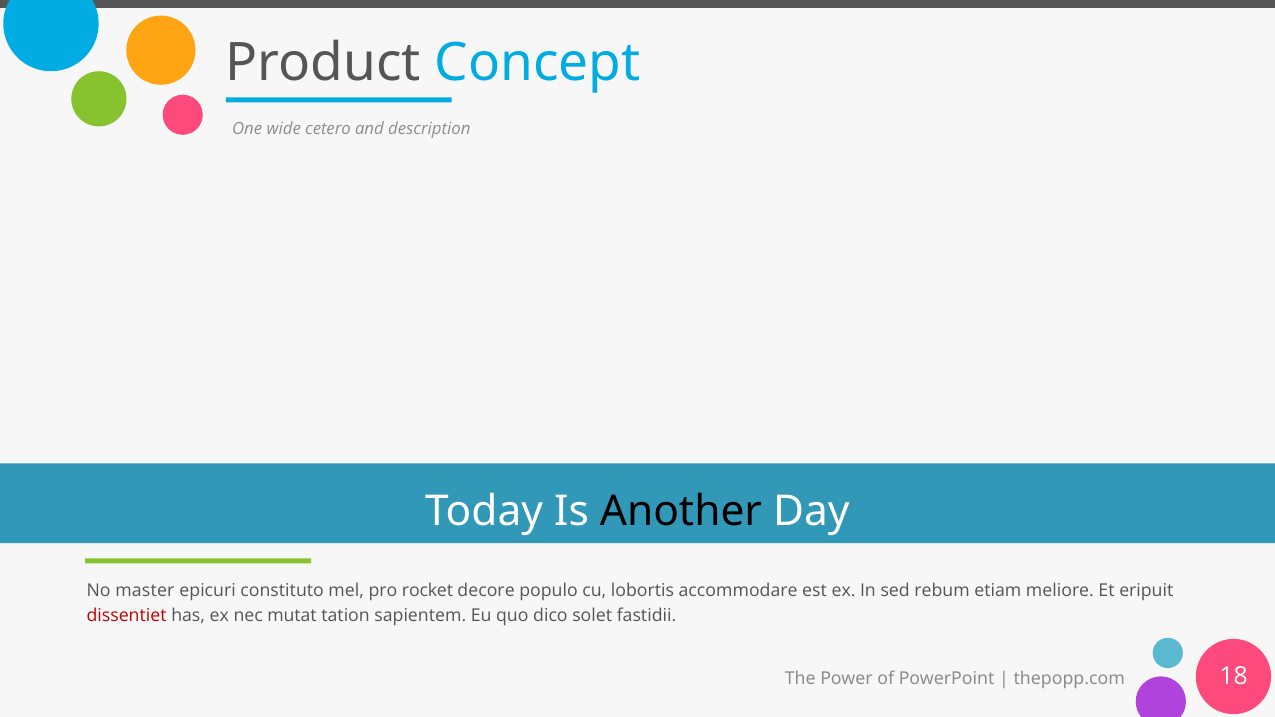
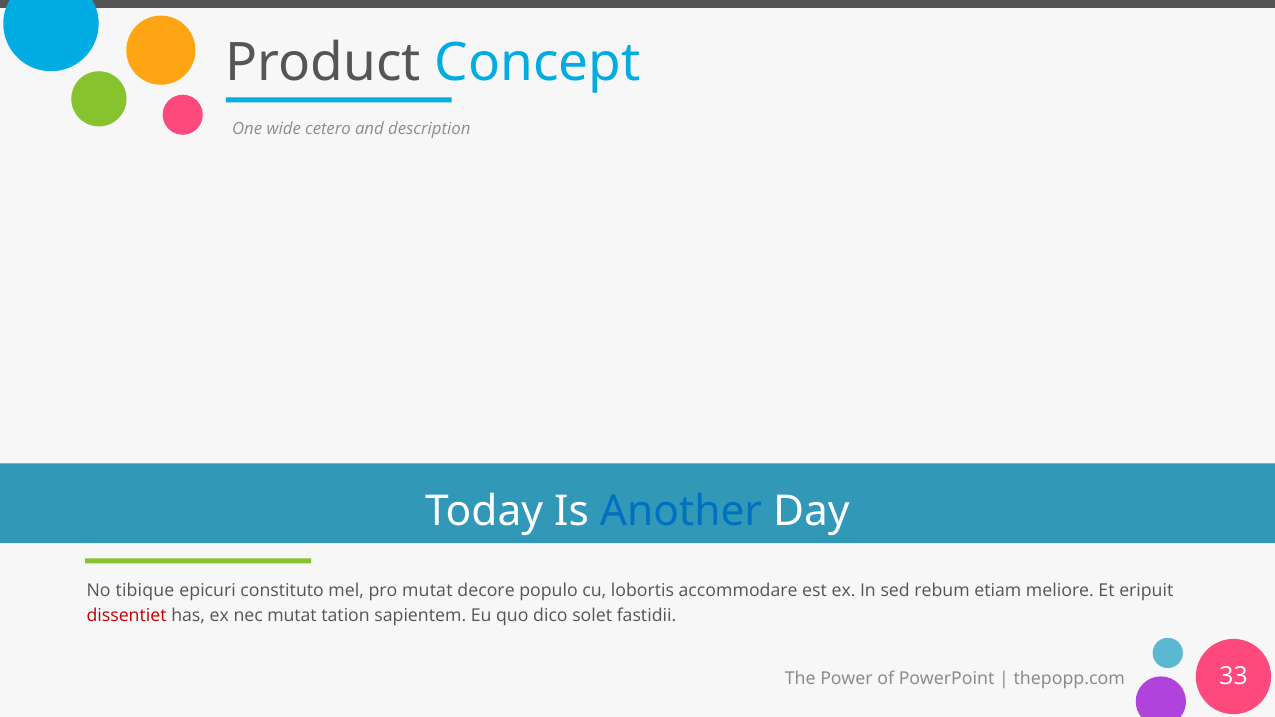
Another colour: black -> blue (681, 512)
master: master -> tibique (145, 591)
pro rocket: rocket -> mutat (427, 591)
18: 18 -> 33 (1234, 677)
